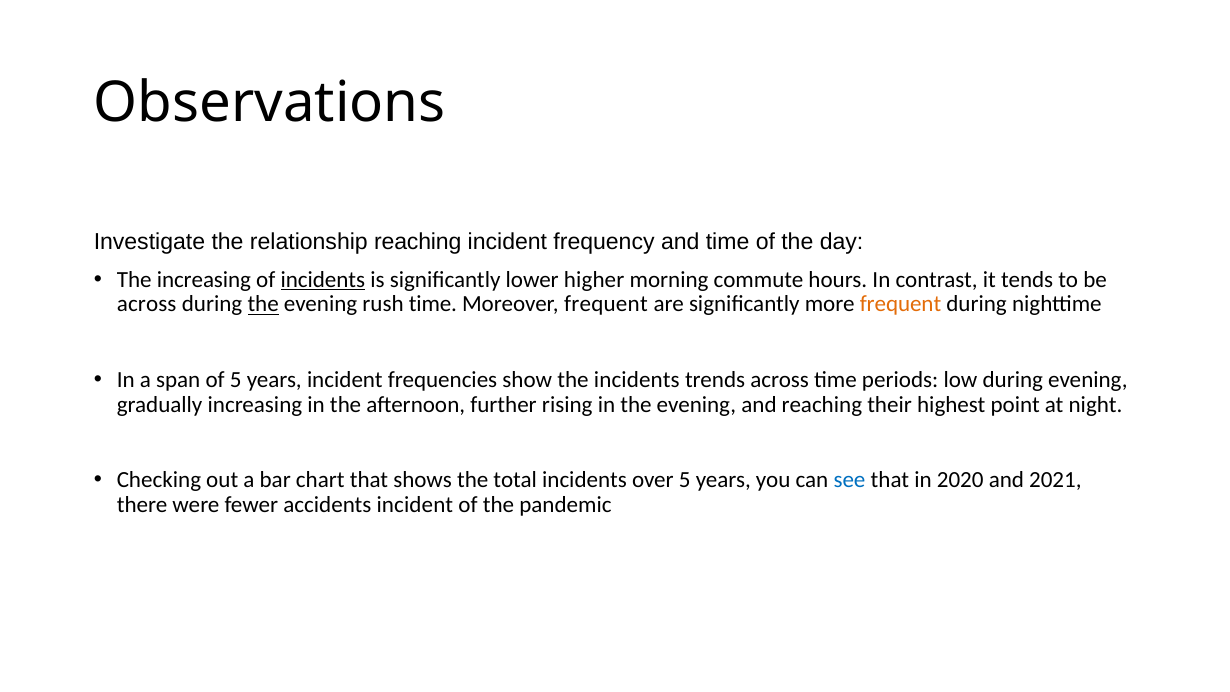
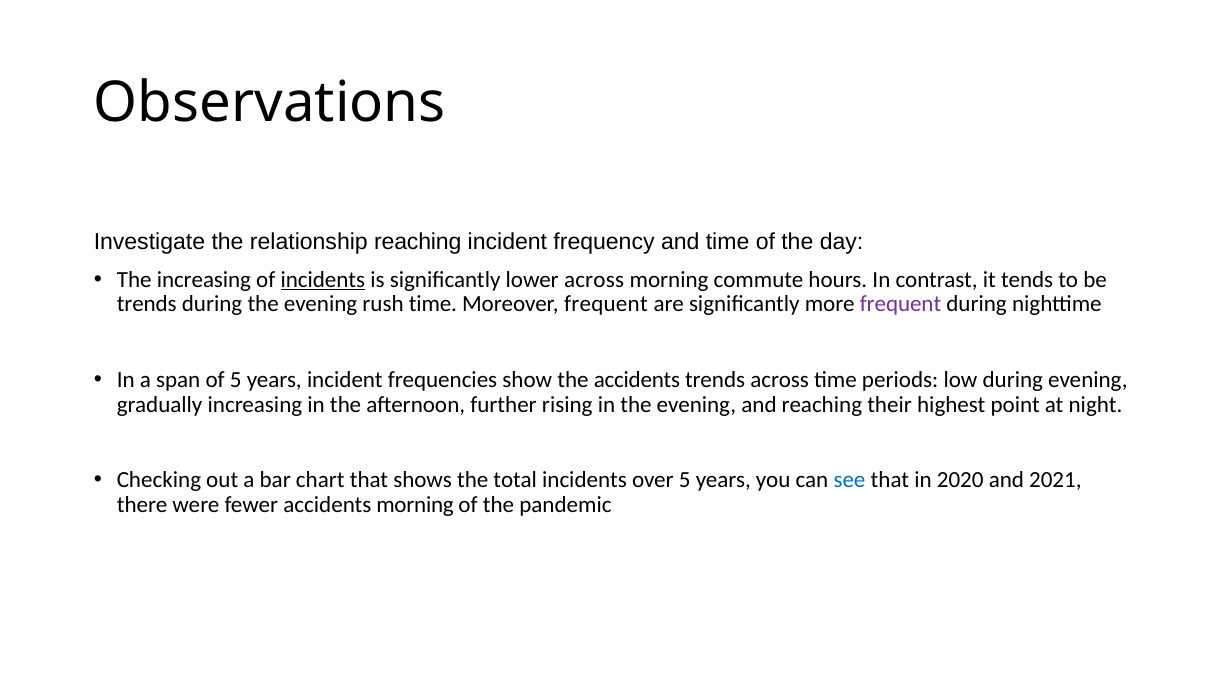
lower higher: higher -> across (594, 279)
across: across -> trends (147, 304)
the underline: present -> none (263, 304)
frequent colour: orange -> purple (900, 304)
the incidents: incidents -> accidents (637, 380)
accidents incident: incident -> morning (415, 505)
